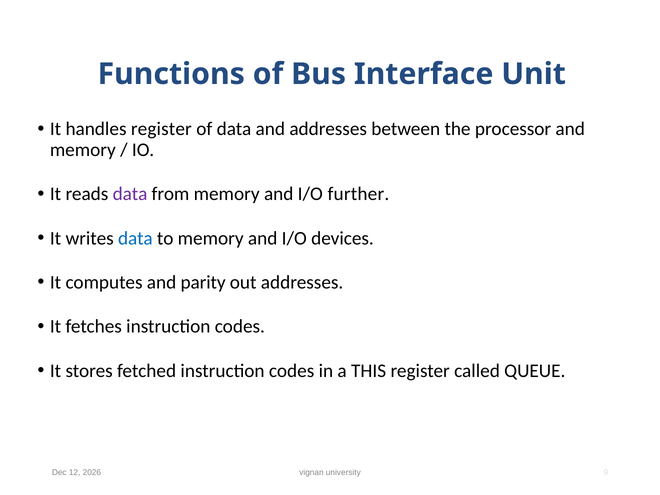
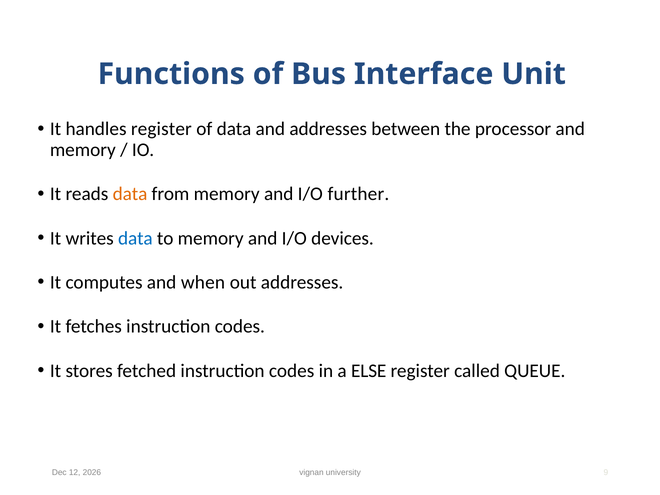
data colour: purple -> orange (130, 194)
parity: parity -> when (203, 282)
THIS: THIS -> ELSE (369, 371)
